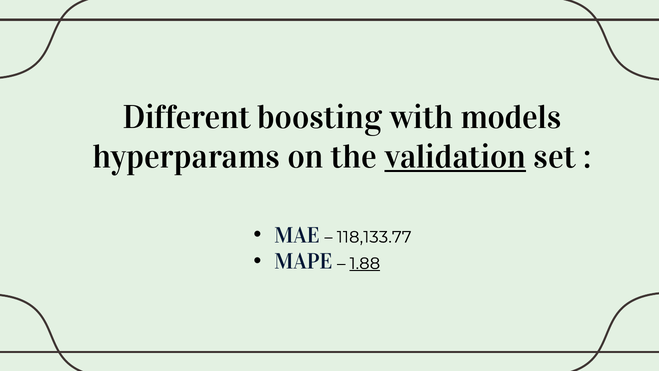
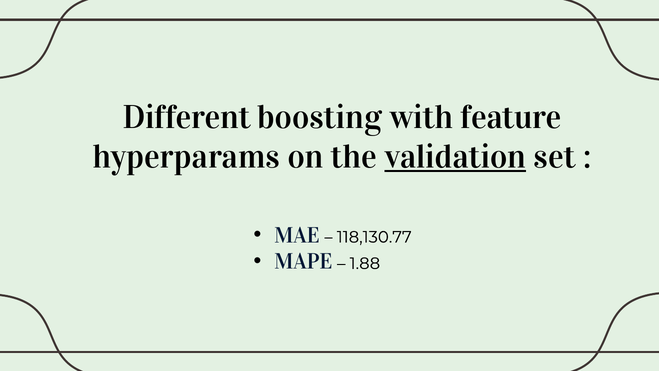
models: models -> feature (511, 117)
118,133.77: 118,133.77 -> 118,130.77 (374, 237)
1.88 underline: present -> none (365, 263)
